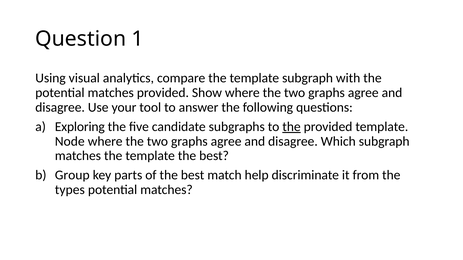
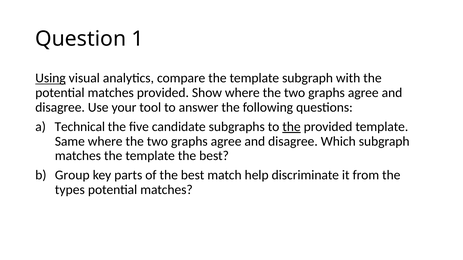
Using underline: none -> present (51, 78)
Exploring: Exploring -> Technical (80, 127)
Node: Node -> Same (70, 141)
